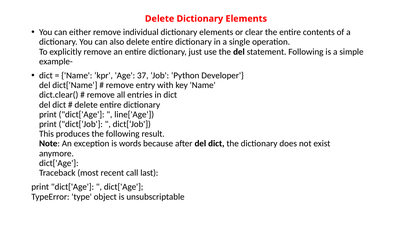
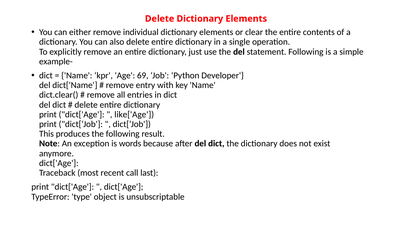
37: 37 -> 69 (143, 75)
line['Age: line['Age -> like['Age (134, 114)
